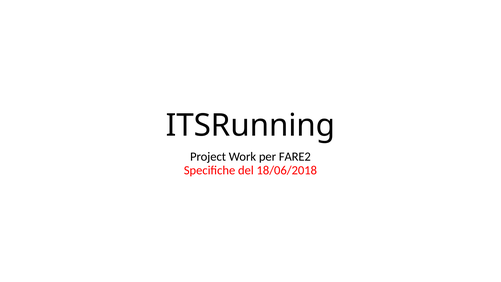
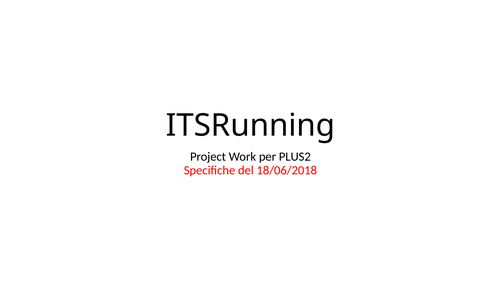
FARE2: FARE2 -> PLUS2 (295, 157)
